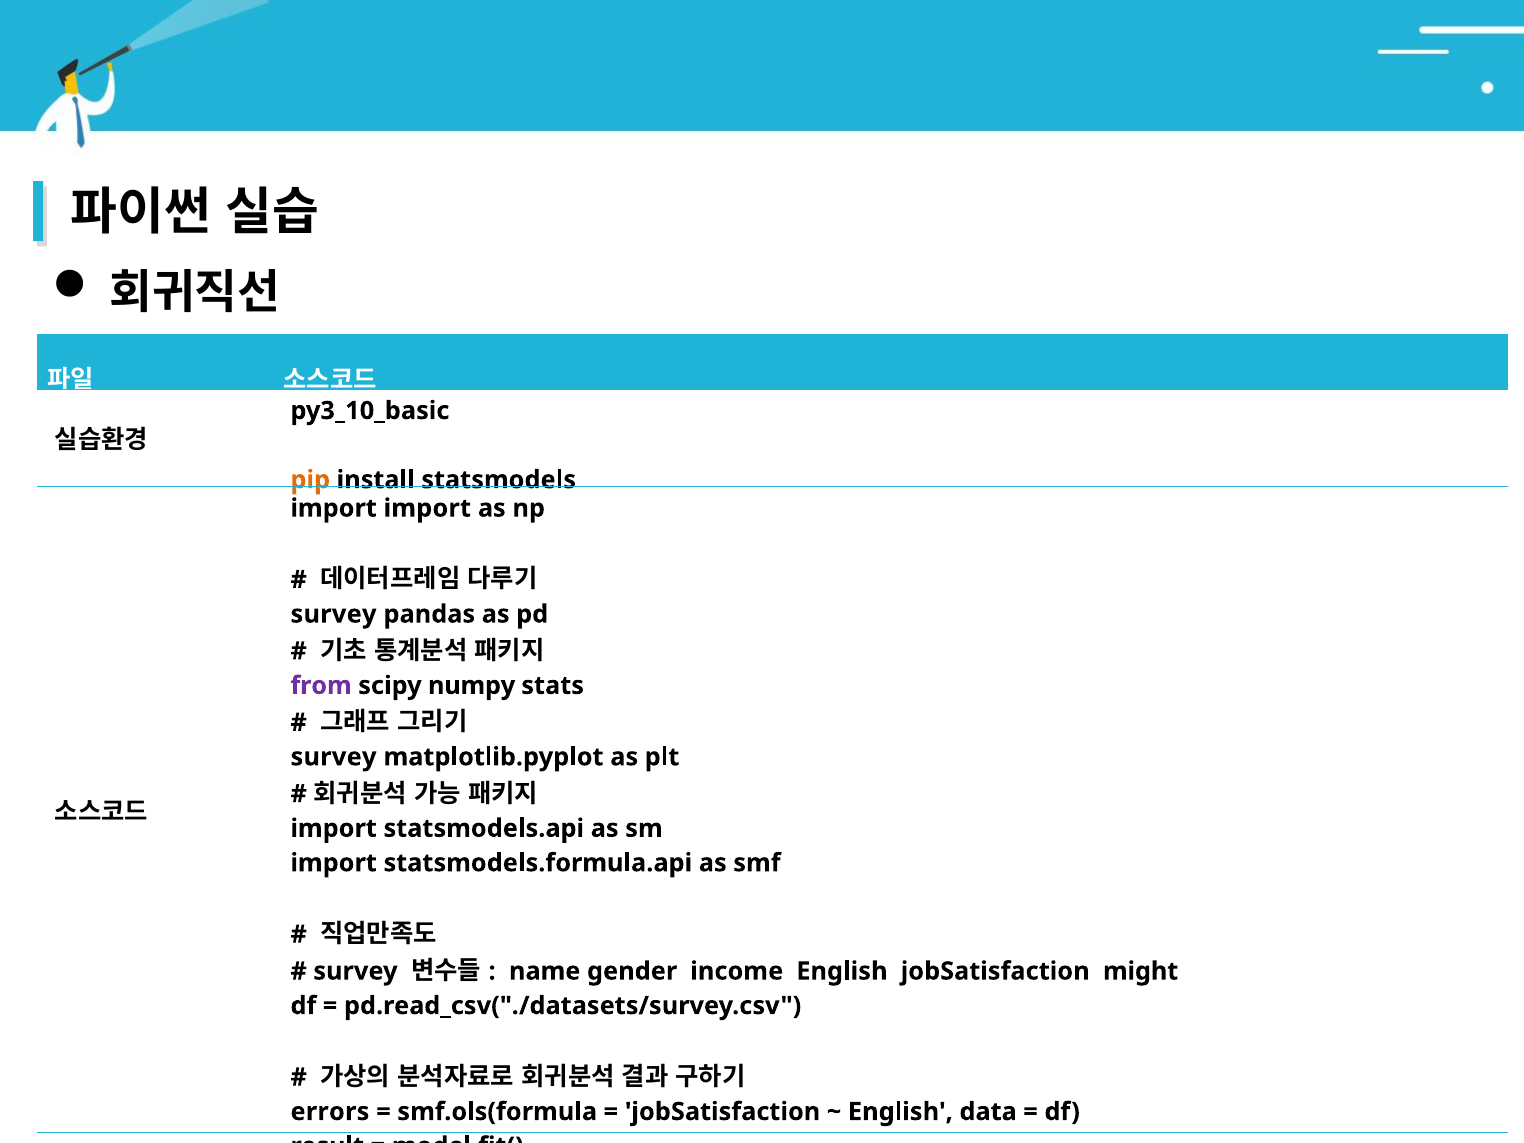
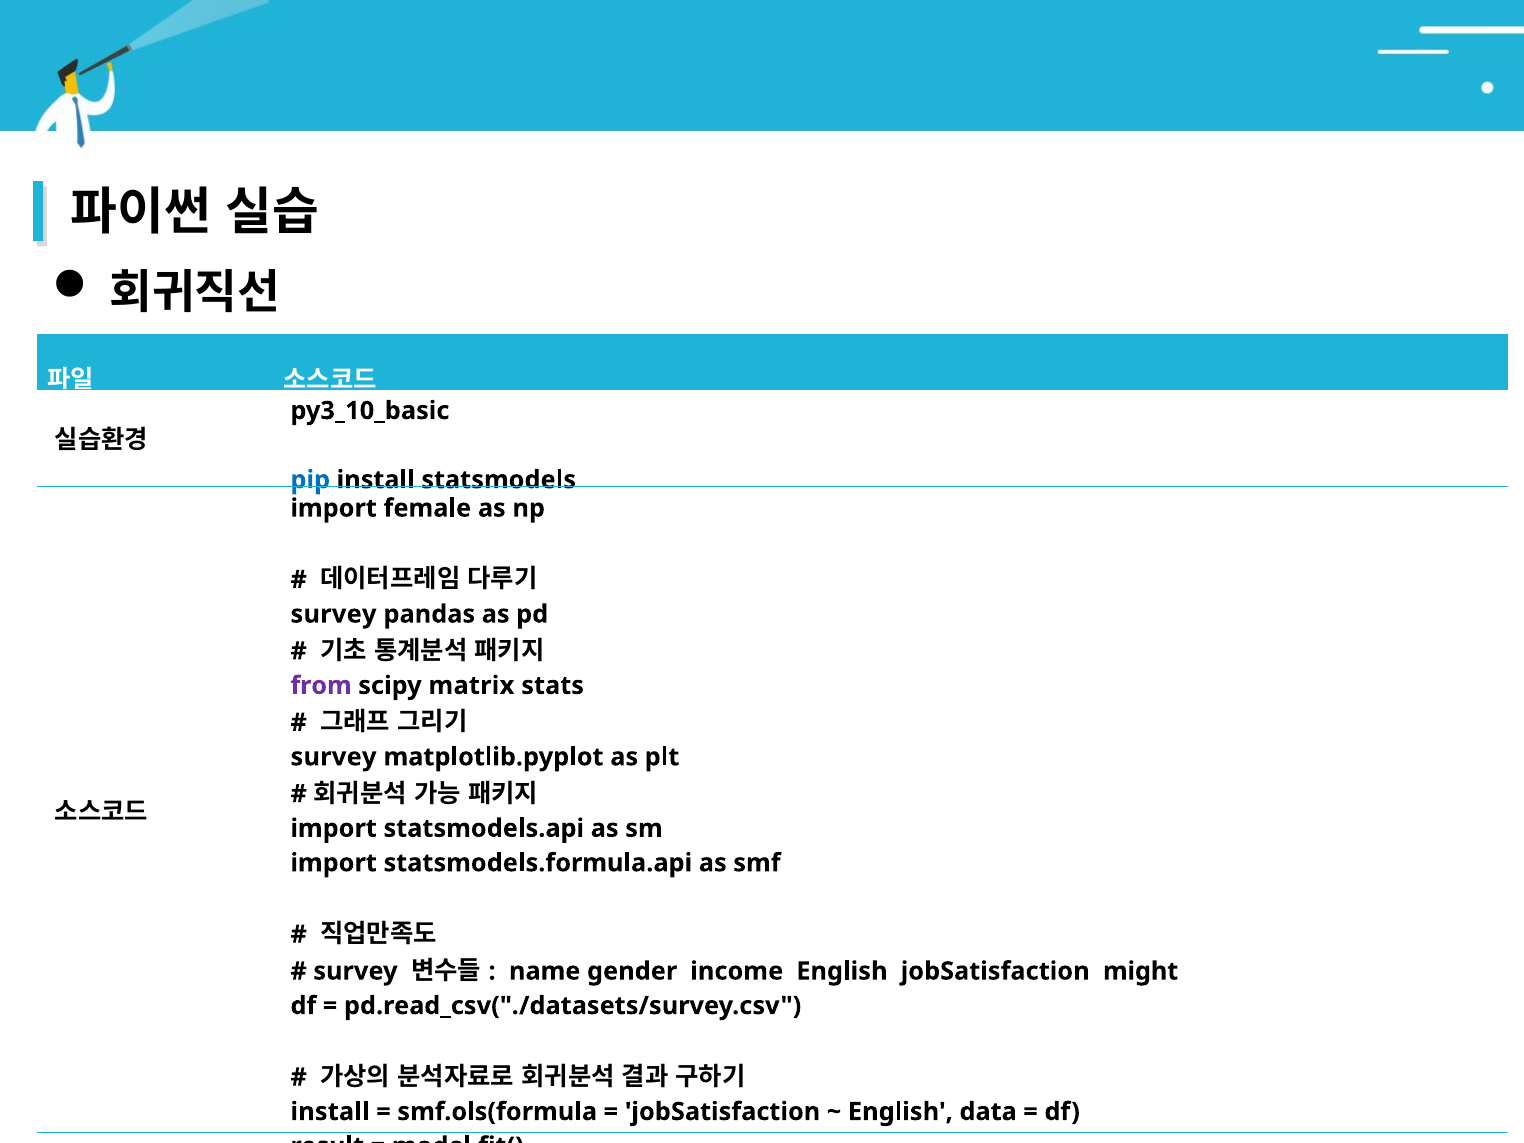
pip colour: orange -> blue (310, 480)
import import: import -> female (427, 508)
numpy: numpy -> matrix (471, 686)
errors: errors -> install (330, 1112)
